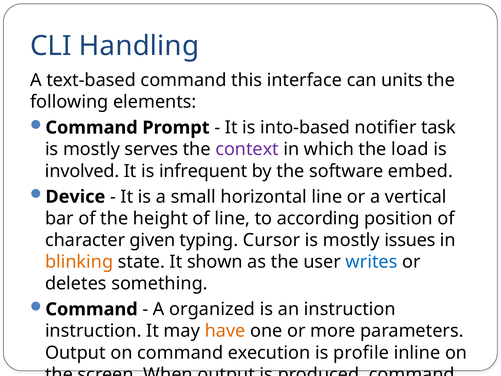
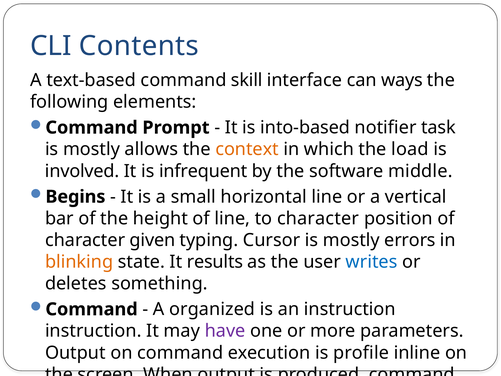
Handling: Handling -> Contents (139, 46)
this: this -> skill (247, 80)
units: units -> ways (402, 80)
serves: serves -> allows (151, 149)
context colour: purple -> orange (247, 149)
embed: embed -> middle (420, 171)
Device: Device -> Begins (75, 197)
to according: according -> character (318, 218)
issues: issues -> errors (410, 240)
shown: shown -> results (215, 262)
have colour: orange -> purple (225, 331)
